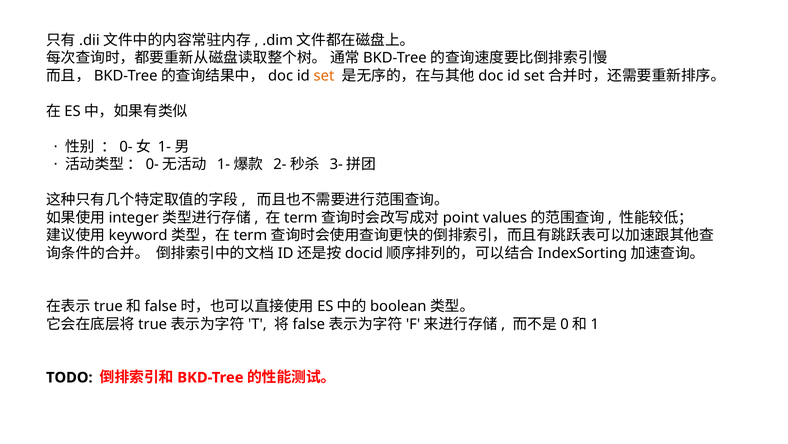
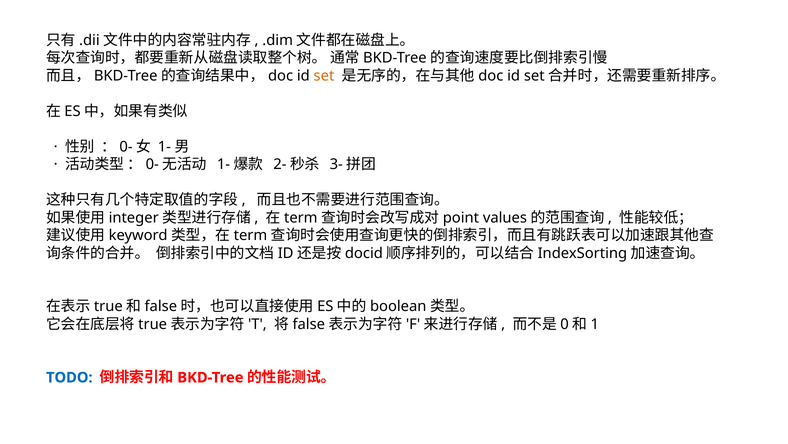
TODO colour: black -> blue (69, 377)
